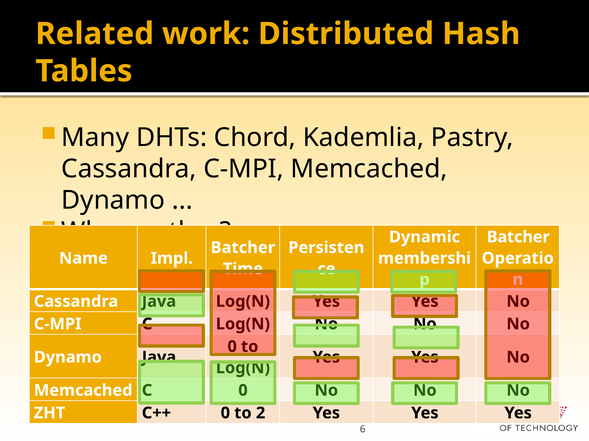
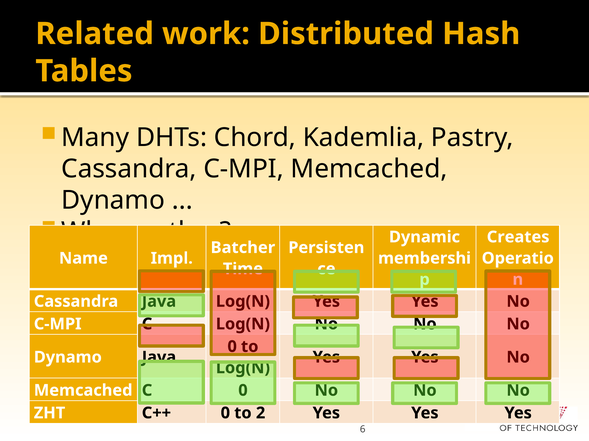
Batcher: Batcher -> Creates (518, 237)
